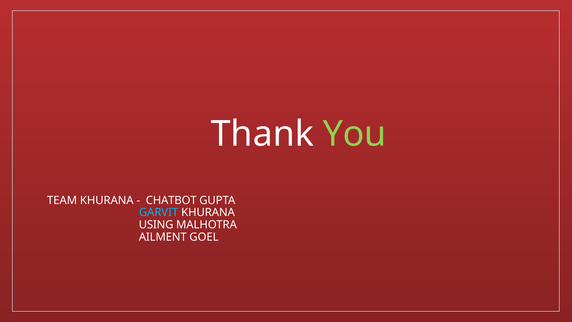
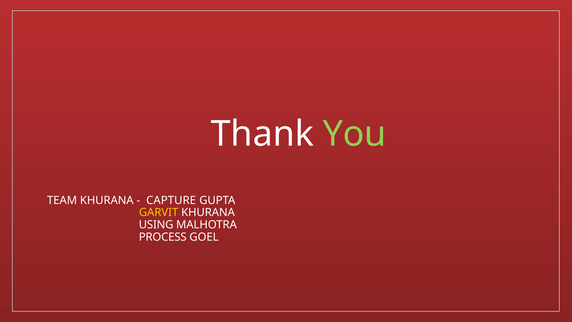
CHATBOT: CHATBOT -> CAPTURE (171, 200)
GARVIT colour: light blue -> yellow (159, 212)
AILMENT: AILMENT -> PROCESS (163, 237)
